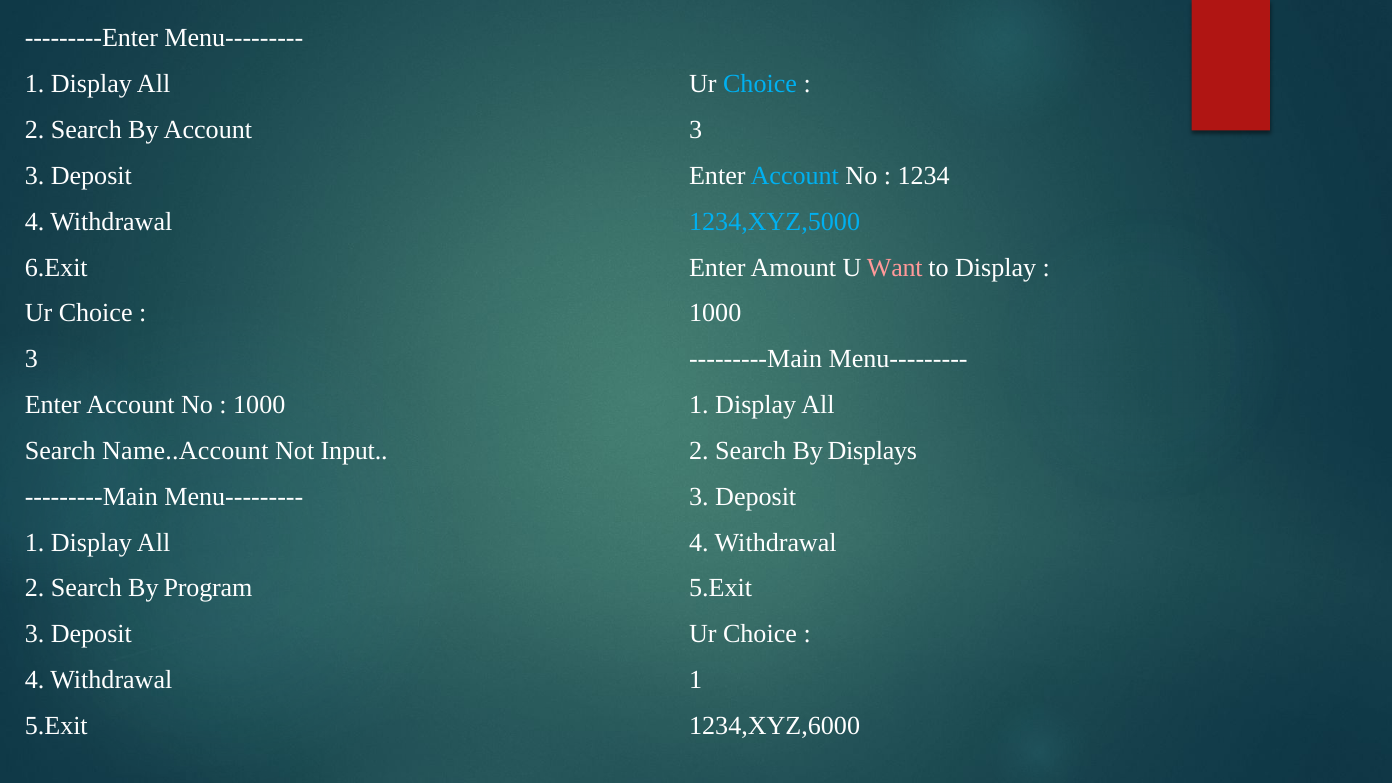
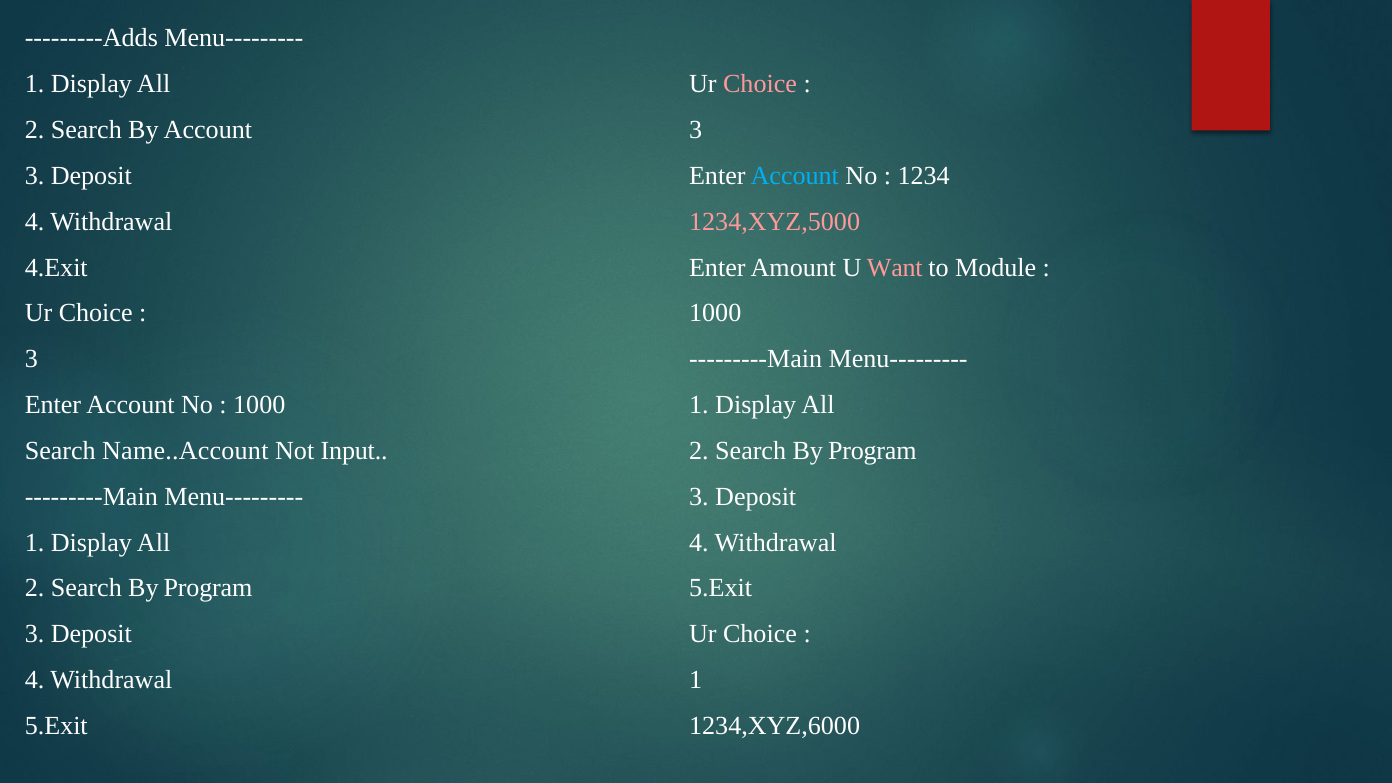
---------Enter: ---------Enter -> ---------Adds (91, 38)
Choice colour: light blue -> pink (760, 84)
1234,XYZ,5000 colour: light blue -> pink (775, 222)
6.Exit: 6.Exit -> 4.Exit (56, 267)
to Display: Display -> Module (996, 267)
Displays: Displays -> Program (872, 451)
